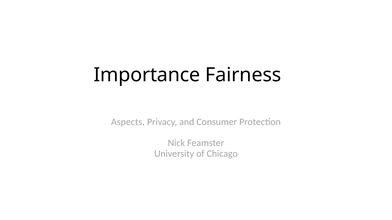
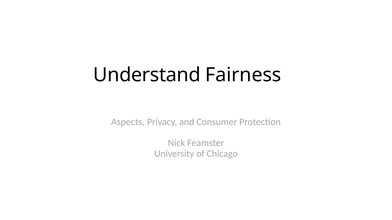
Importance: Importance -> Understand (147, 75)
